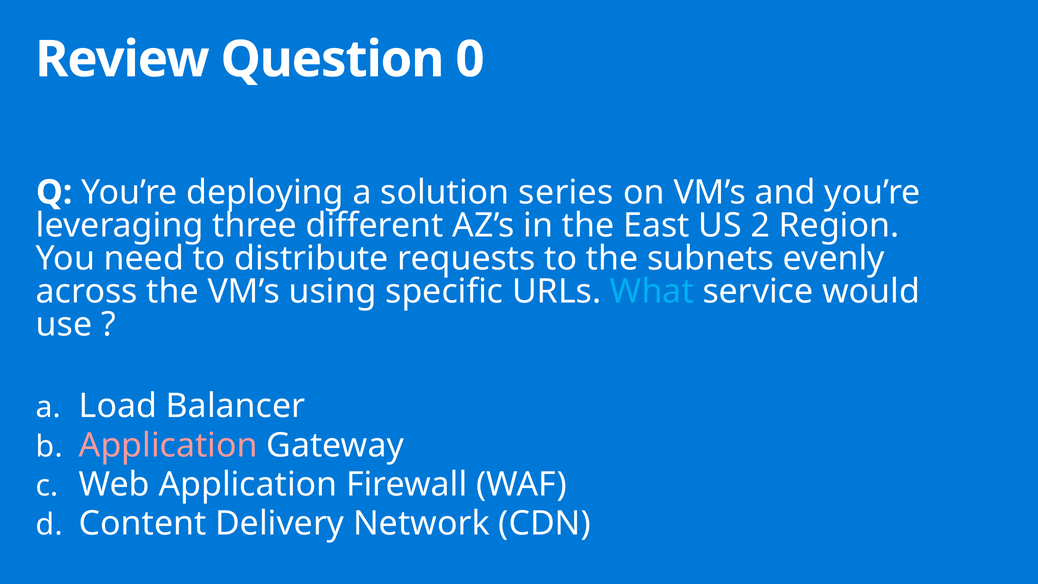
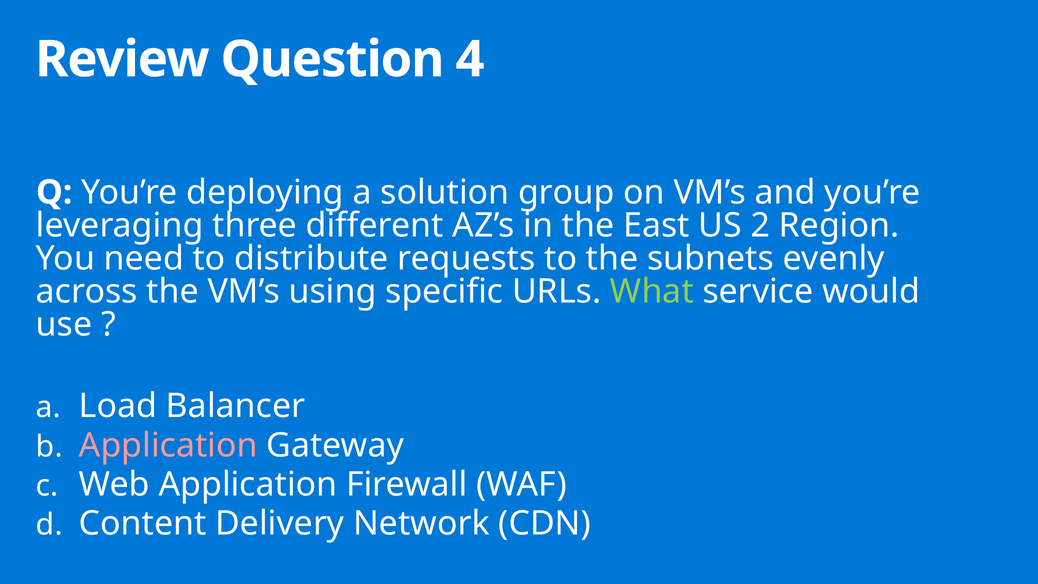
0: 0 -> 4 (470, 59)
series: series -> group (566, 192)
What colour: light blue -> light green (652, 291)
